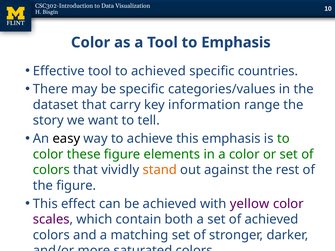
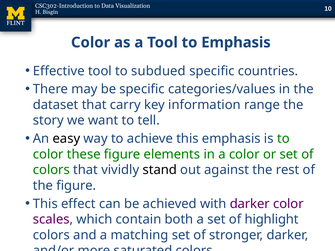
to achieved: achieved -> subdued (158, 71)
stand colour: orange -> black (160, 170)
with yellow: yellow -> darker (250, 204)
of achieved: achieved -> highlight (272, 220)
